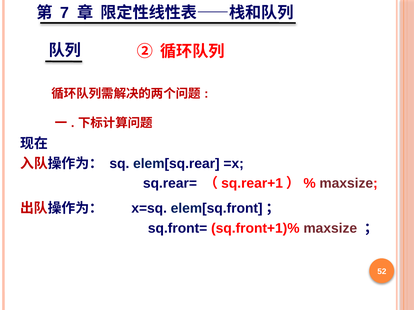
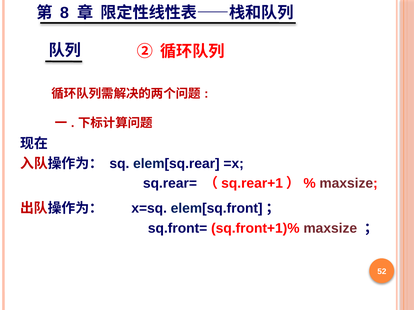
7: 7 -> 8 (64, 13)
